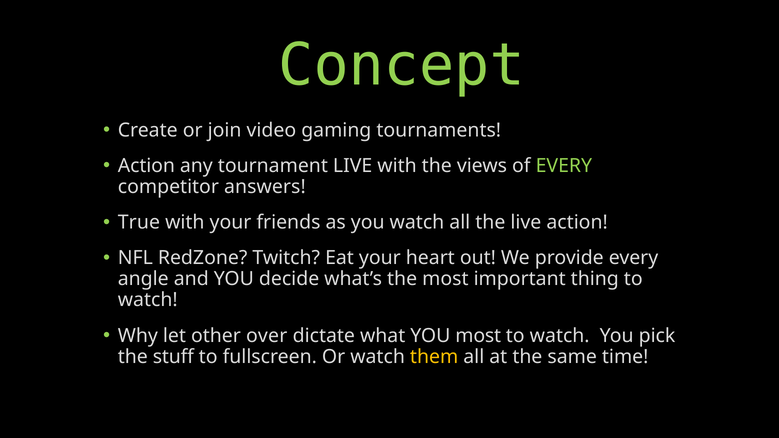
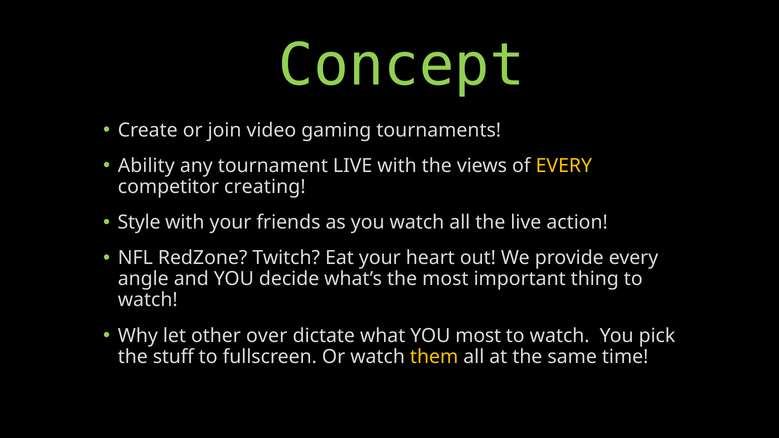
Action: Action -> Ability (146, 166)
EVERY colour: light green -> yellow (564, 166)
answers: answers -> creating (265, 187)
True: True -> Style (139, 222)
